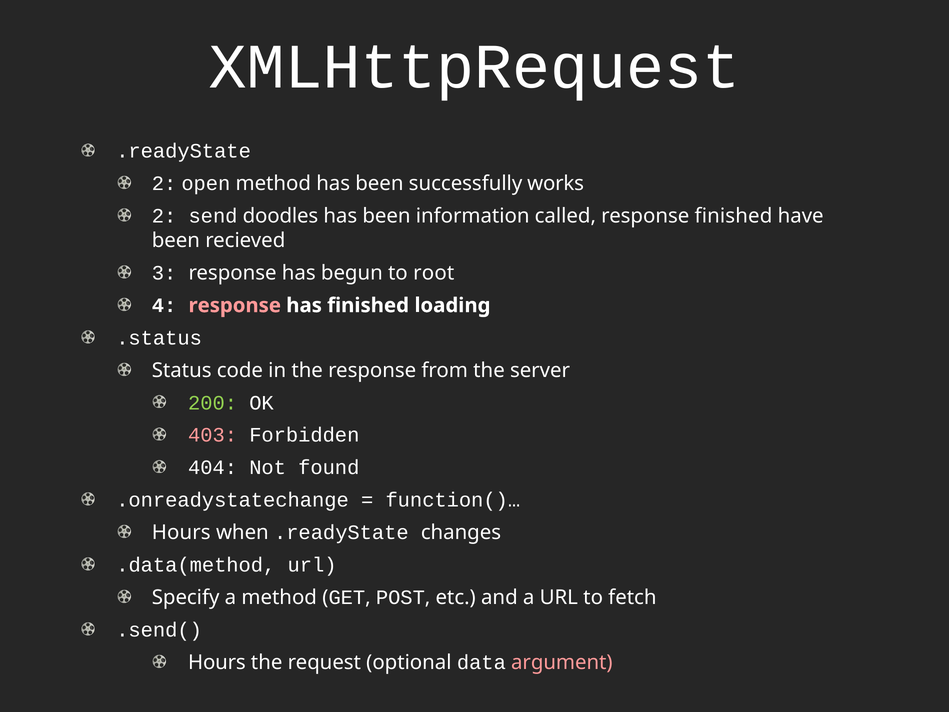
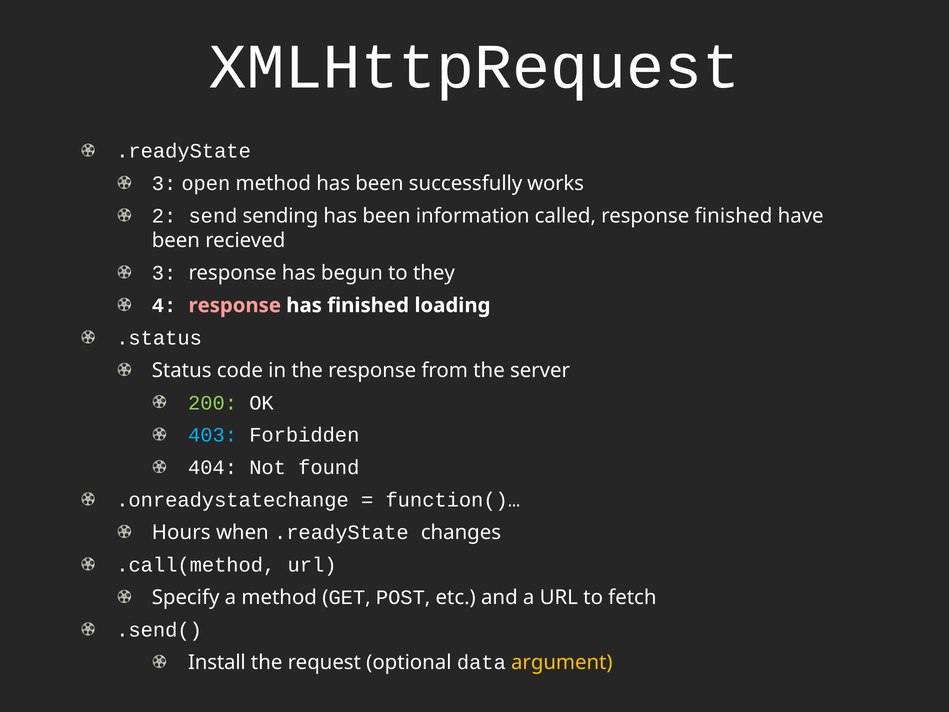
2: 2 -> 3 (164, 184)
doodles: doodles -> sending (280, 216)
root: root -> they (434, 273)
403 colour: pink -> light blue (213, 435)
.data(method: .data(method -> .call(method (196, 565)
Hours: Hours -> Install (217, 662)
argument colour: pink -> yellow (562, 662)
